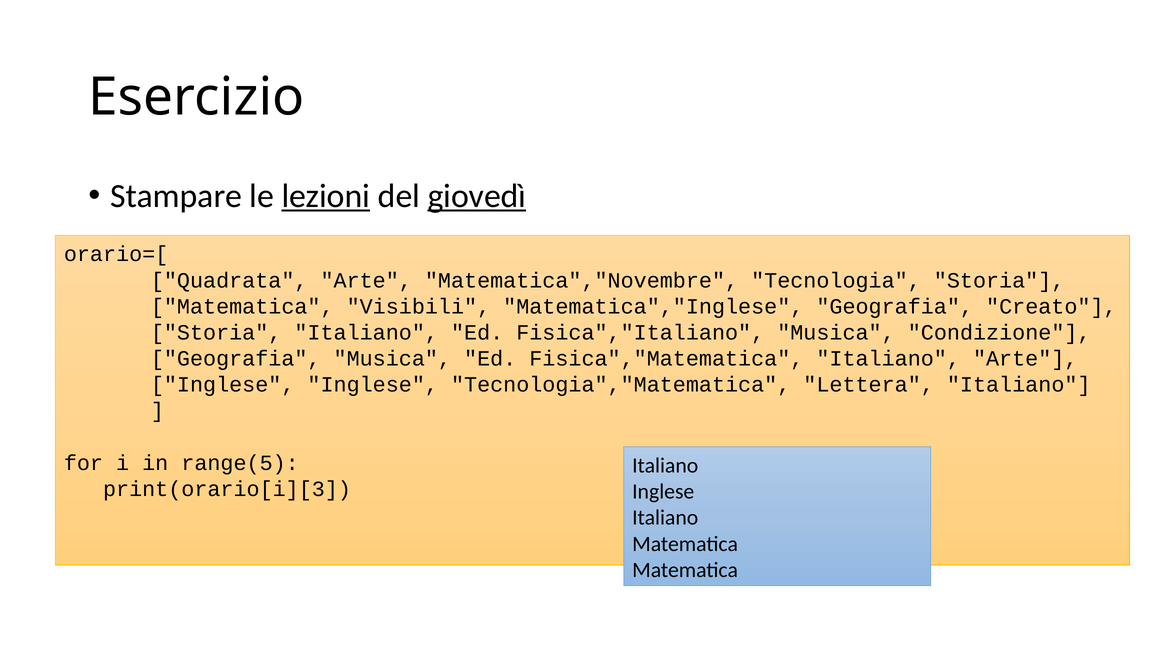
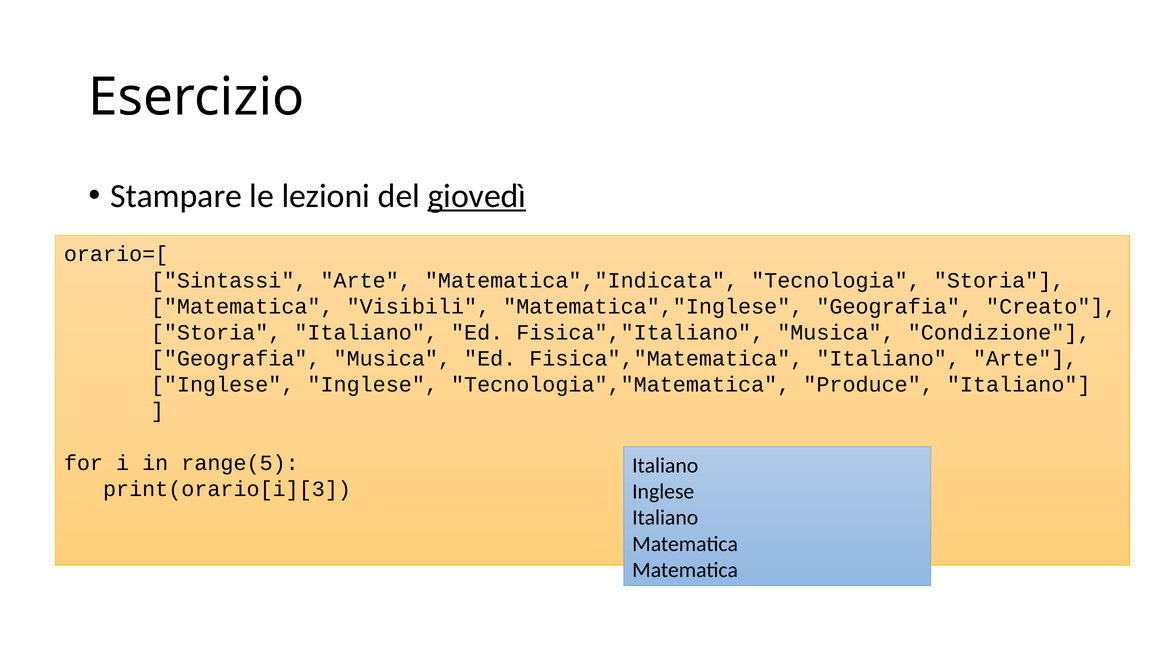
lezioni underline: present -> none (326, 196)
Quadrata: Quadrata -> Sintassi (229, 281)
Matematica","Novembre: Matematica","Novembre -> Matematica","Indicata (582, 281)
Lettera: Lettera -> Produce (869, 385)
